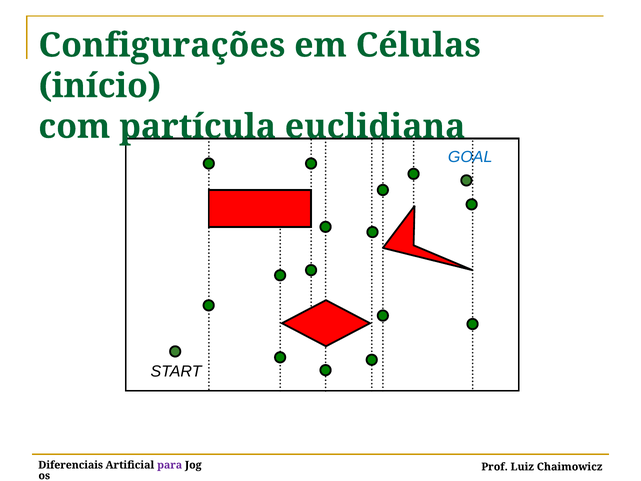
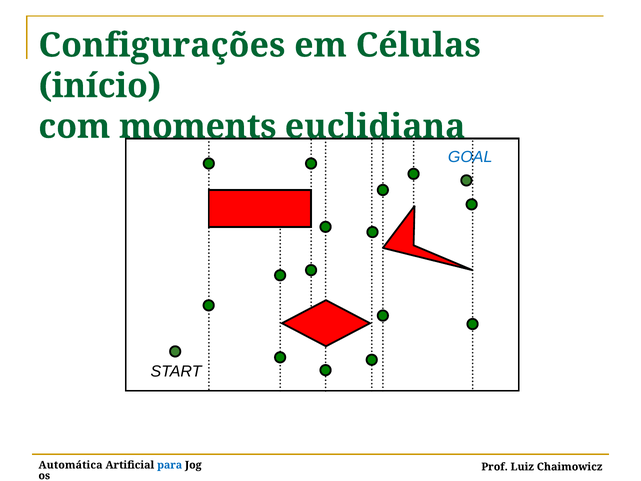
partícula: partícula -> moments (198, 127)
Diferenciais: Diferenciais -> Automática (71, 465)
para colour: purple -> blue (170, 465)
